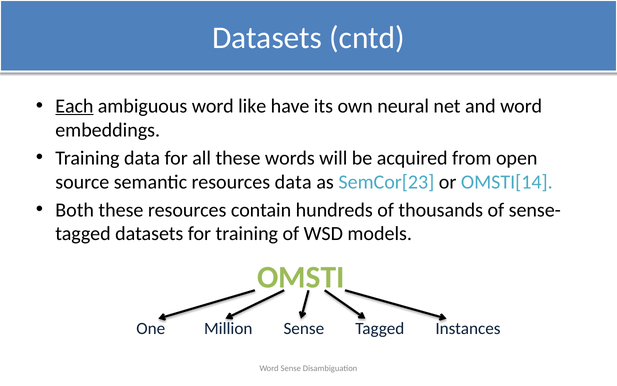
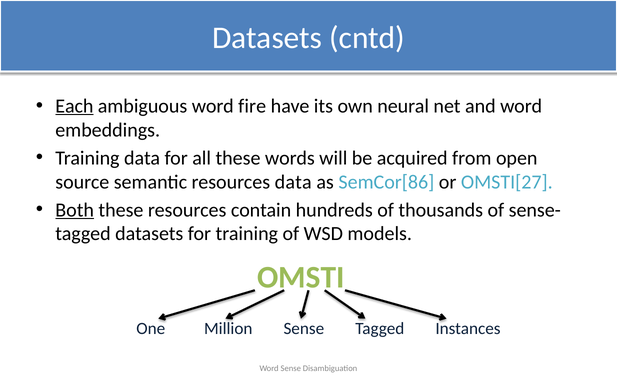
like: like -> fire (252, 106)
SemCor[23: SemCor[23 -> SemCor[86 (386, 182)
OMSTI[14: OMSTI[14 -> OMSTI[27 (507, 182)
Both underline: none -> present (75, 210)
